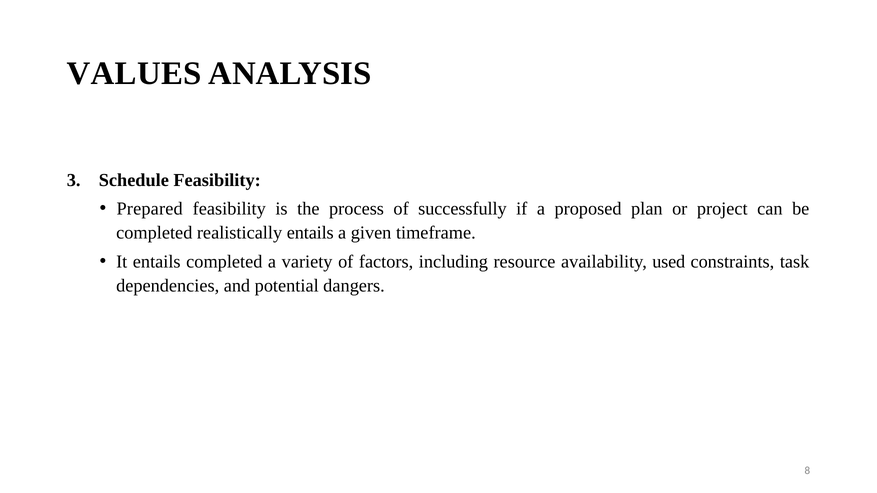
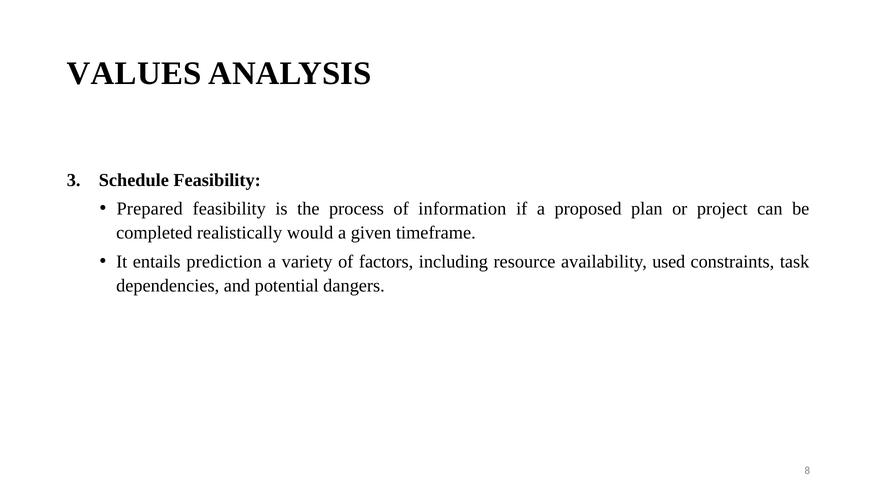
successfully: successfully -> information (462, 209)
realistically entails: entails -> would (310, 233)
entails completed: completed -> prediction (224, 262)
